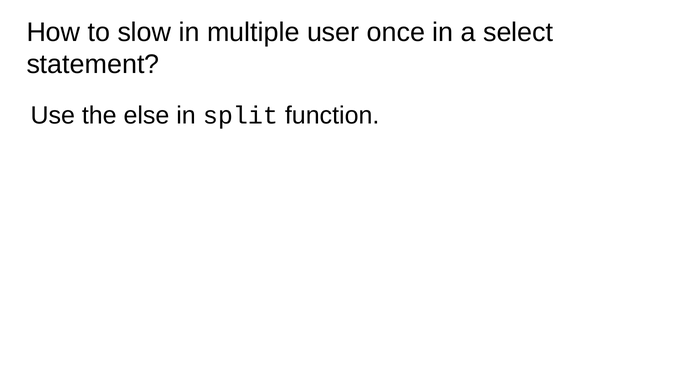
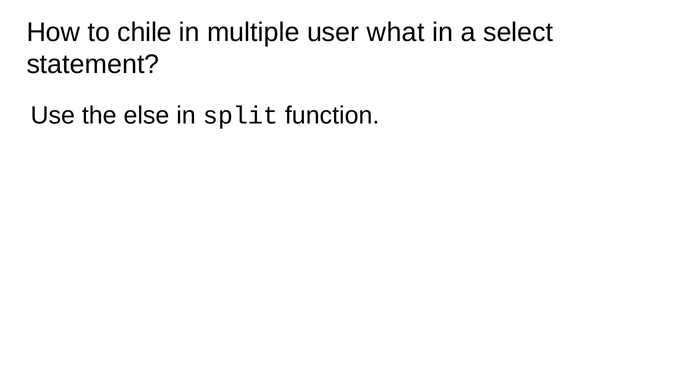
slow: slow -> chile (145, 32)
once: once -> what (396, 32)
